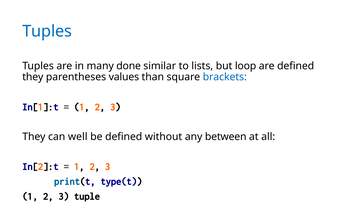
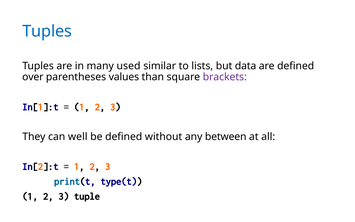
done: done -> used (129, 66)
loop: loop -> data (246, 66)
they: they -> over (33, 77)
brackets colour: blue -> purple (225, 77)
